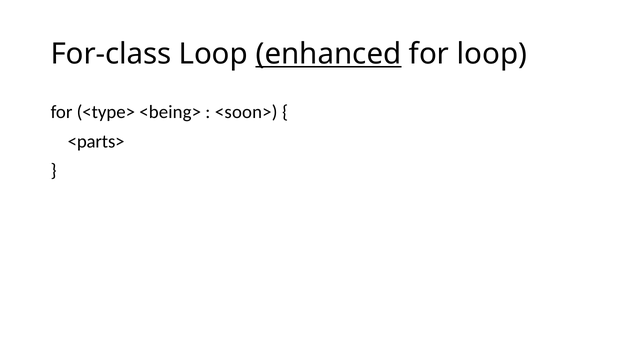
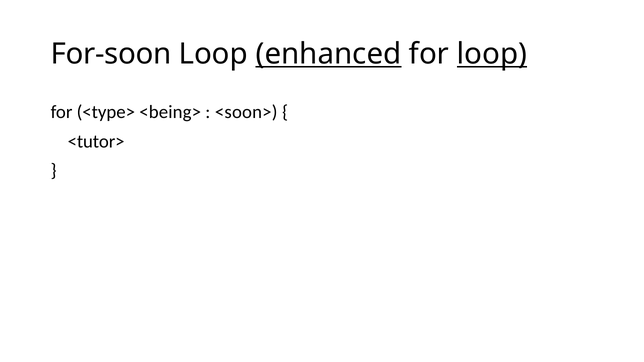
For-class: For-class -> For-soon (111, 54)
loop underline: none -> present (492, 54)
<parts>: <parts> -> <tutor> (96, 141)
